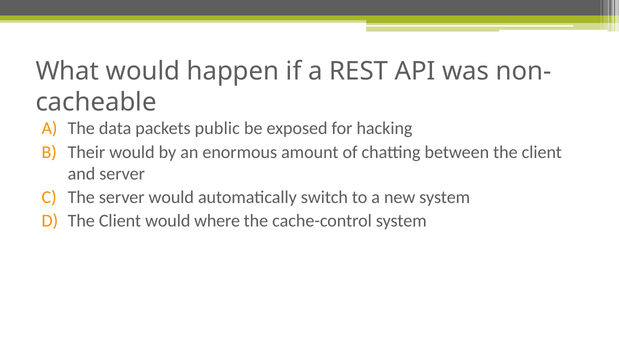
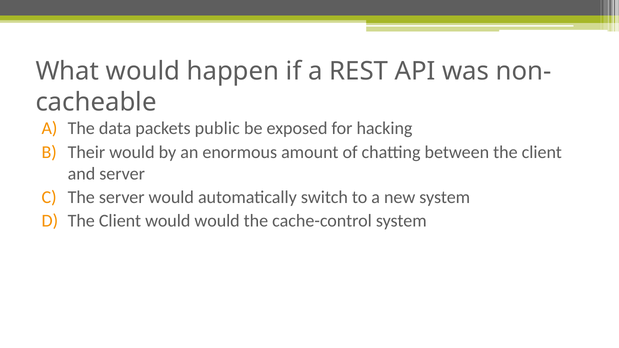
would where: where -> would (217, 221)
